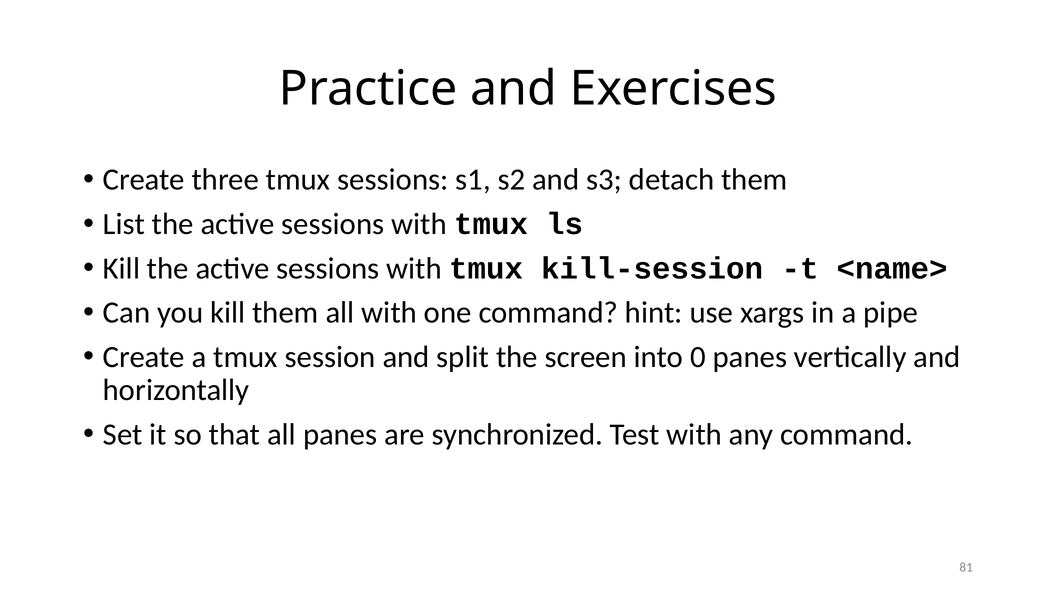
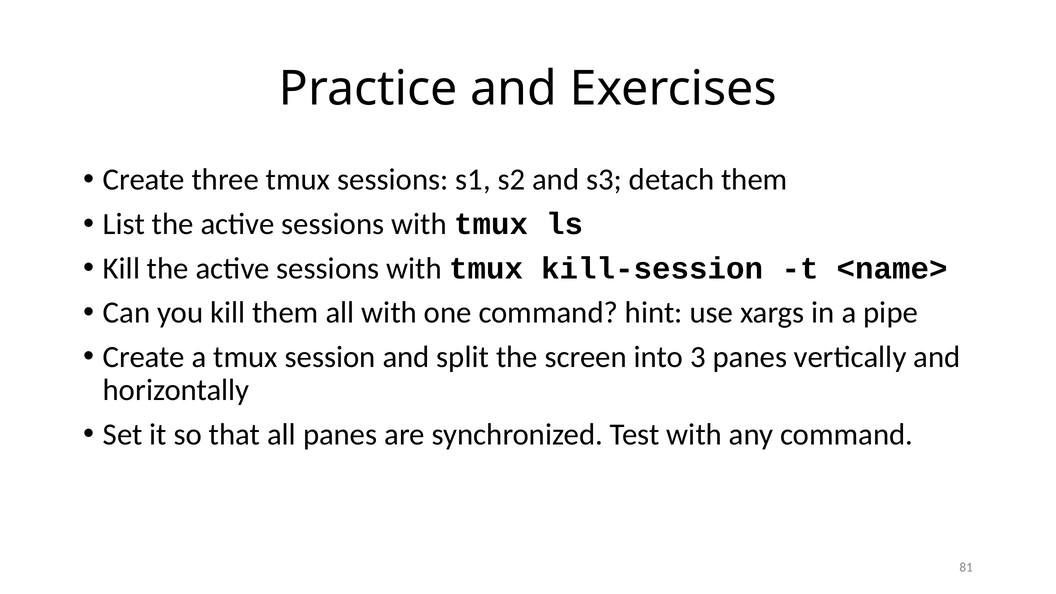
0: 0 -> 3 (698, 357)
